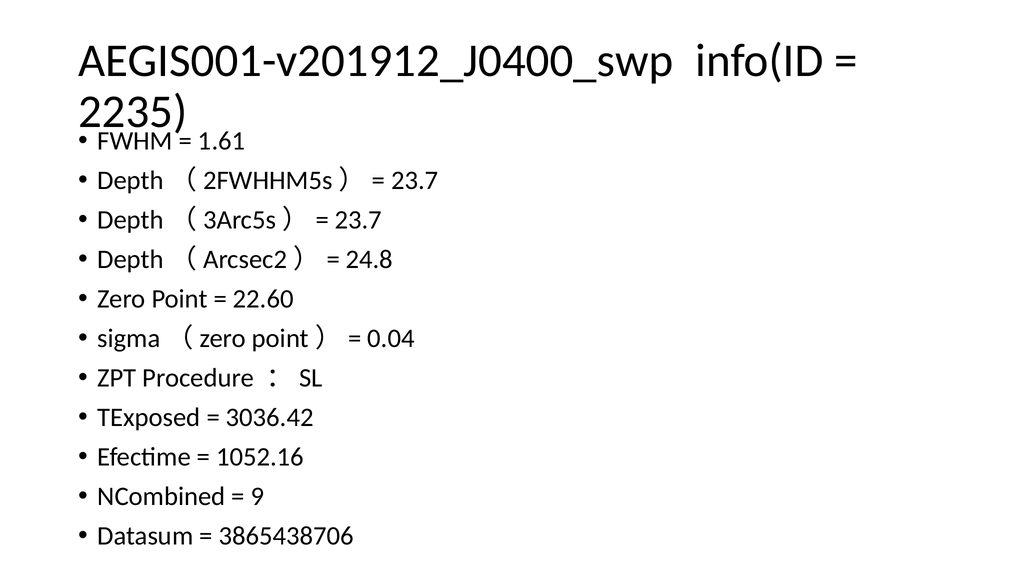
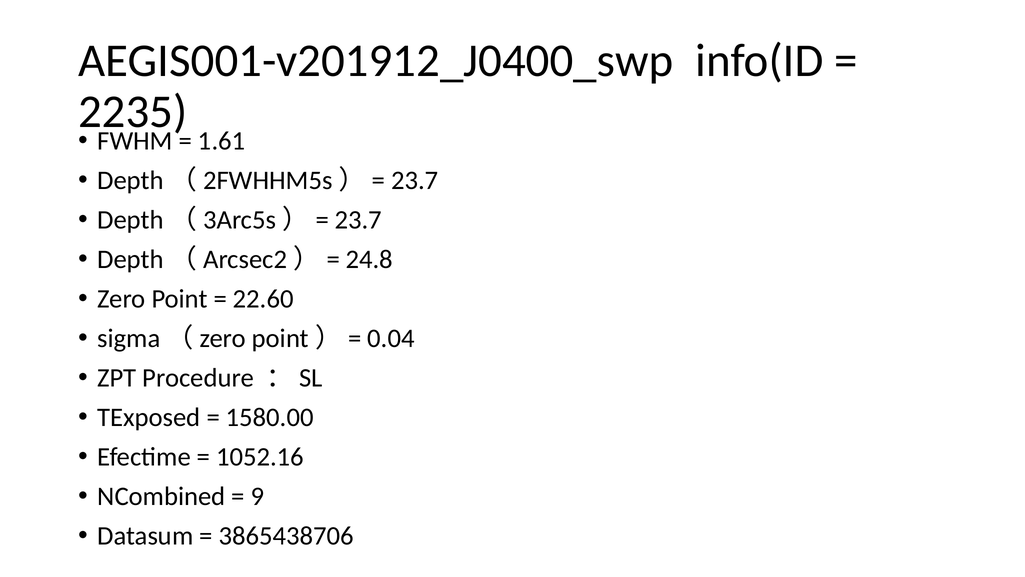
3036.42: 3036.42 -> 1580.00 (270, 417)
